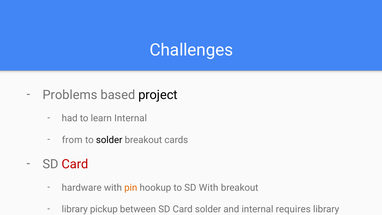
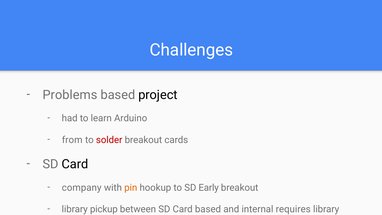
learn Internal: Internal -> Arduino (131, 118)
solder colour: black -> red (109, 140)
Card colour: red -> black (75, 164)
hardware: hardware -> company (82, 188)
SD With: With -> Early (209, 188)
Card solder: solder -> based (208, 209)
